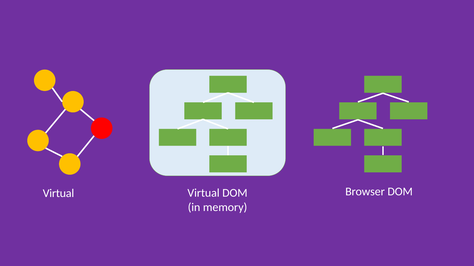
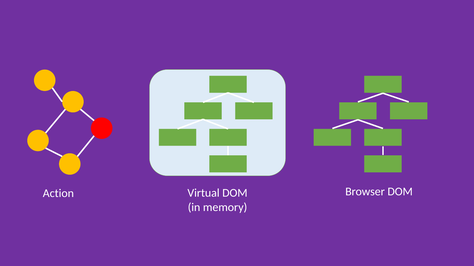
Virtual: Virtual -> Action (58, 194)
